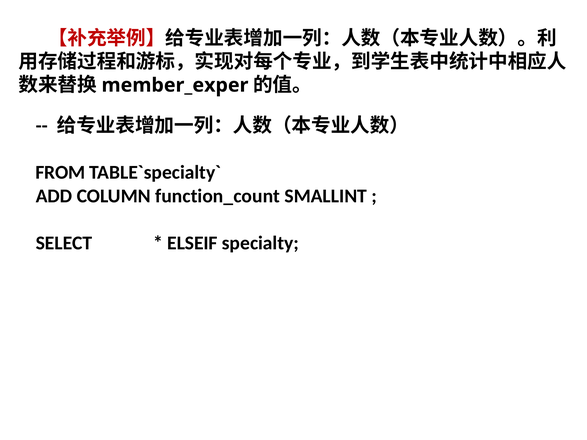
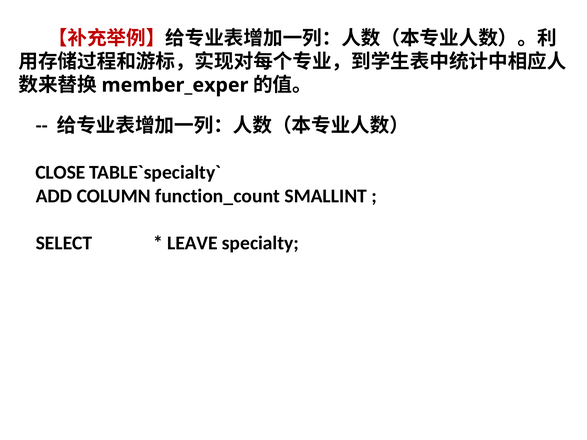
FROM: FROM -> CLOSE (60, 173)
ELSEIF: ELSEIF -> LEAVE (192, 243)
